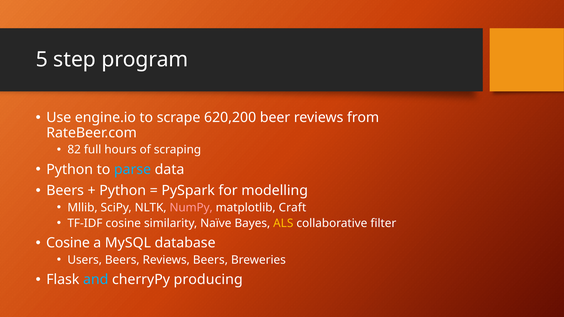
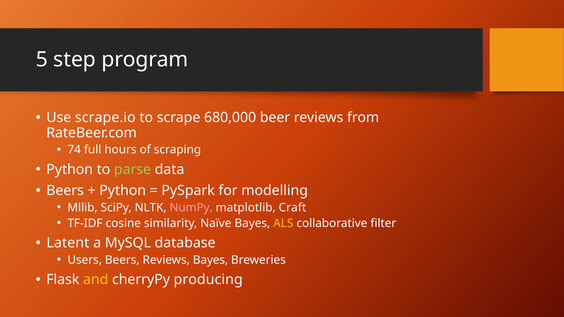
engine.io: engine.io -> scrape.io (105, 118)
620,200: 620,200 -> 680,000 (230, 118)
82: 82 -> 74 (74, 150)
parse colour: light blue -> light green (133, 170)
Cosine: Cosine -> Latent (68, 243)
Reviews Beers: Beers -> Bayes (210, 260)
and colour: light blue -> yellow (96, 280)
